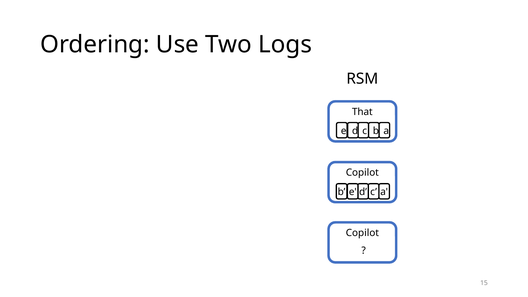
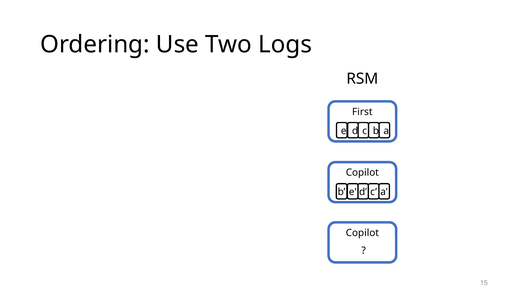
That: That -> First (362, 112)
